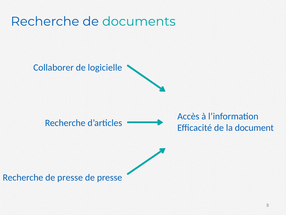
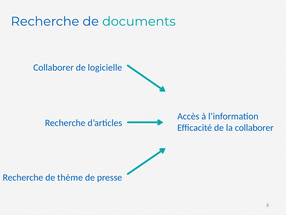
la document: document -> collaborer (254, 128)
Recherche de presse: presse -> thème (70, 177)
